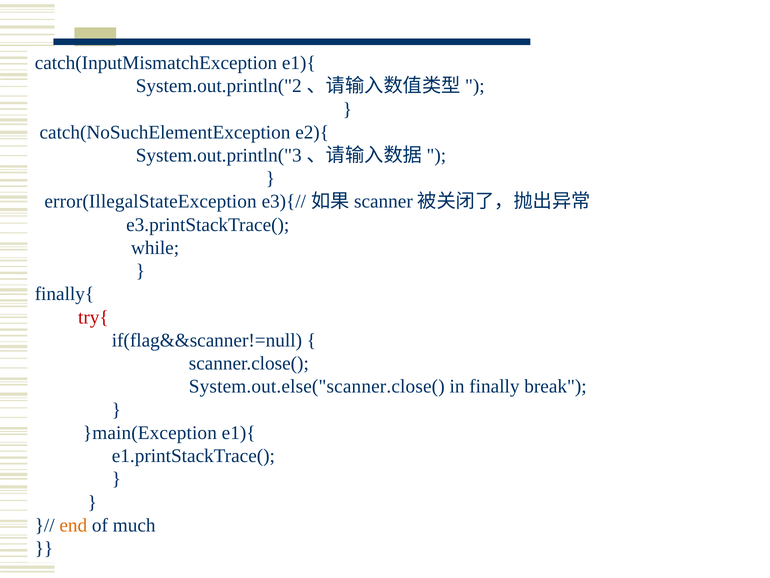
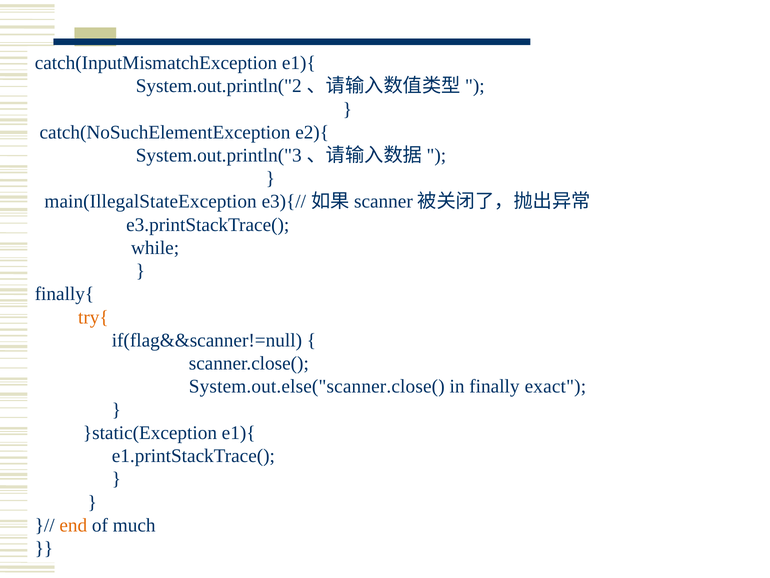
error(IllegalStateException: error(IllegalStateException -> main(IllegalStateException (151, 201)
try{ colour: red -> orange (93, 317)
break: break -> exact (555, 386)
}main(Exception: }main(Exception -> }static(Exception (150, 432)
